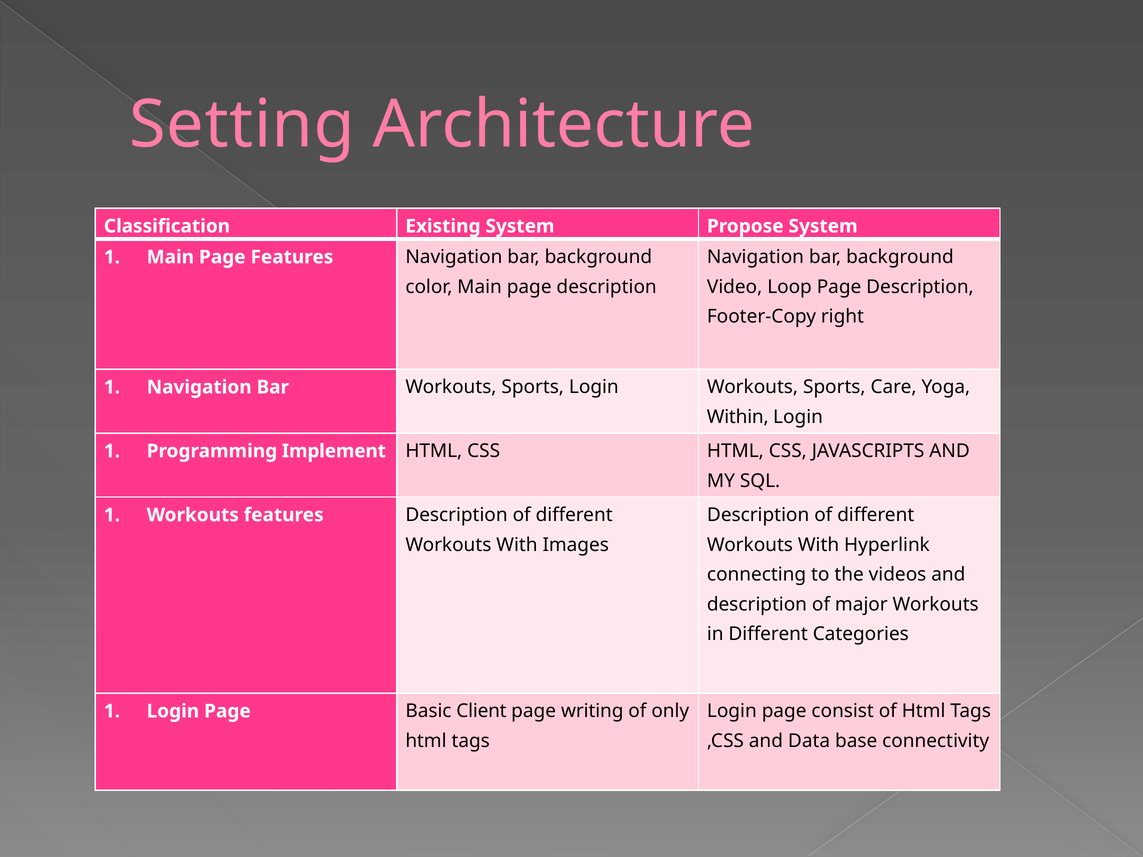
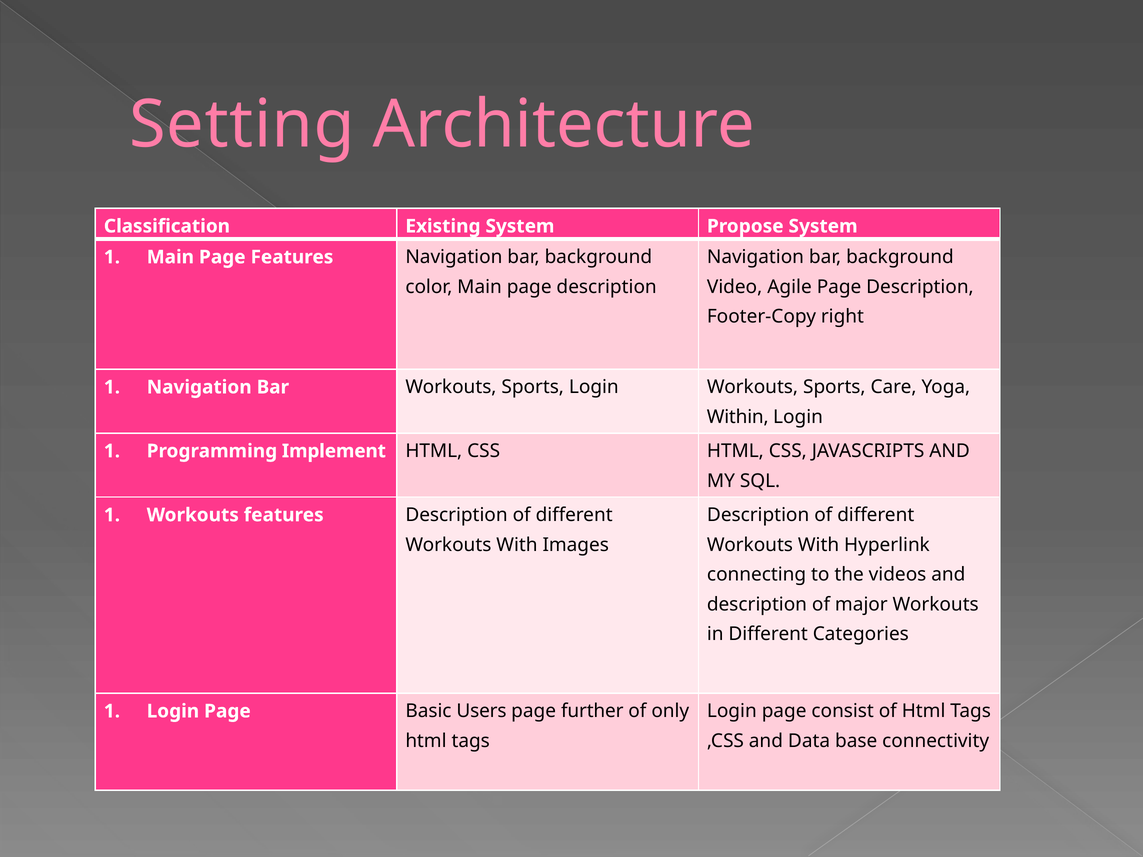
Loop: Loop -> Agile (790, 287)
Client: Client -> Users (481, 711)
writing: writing -> further (592, 711)
